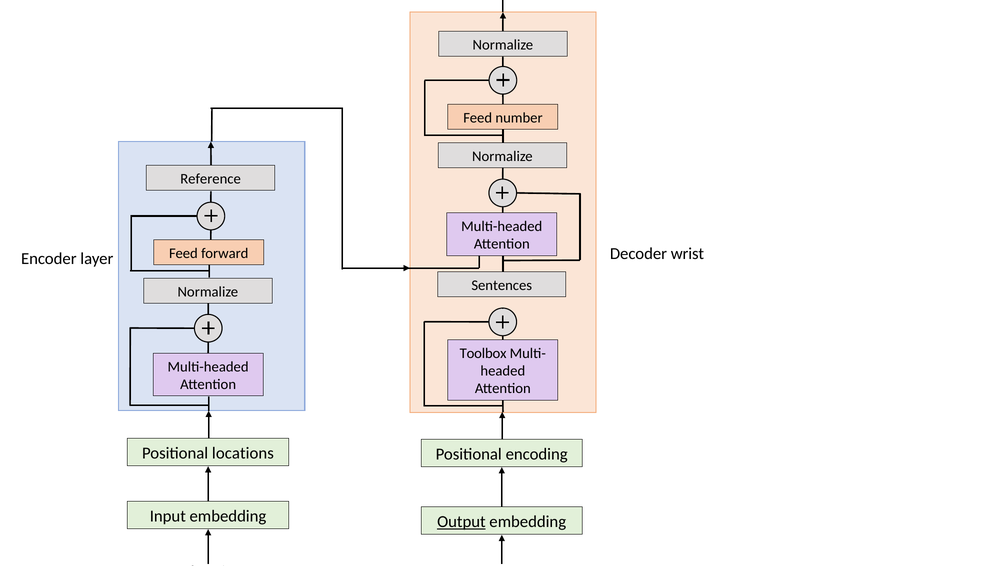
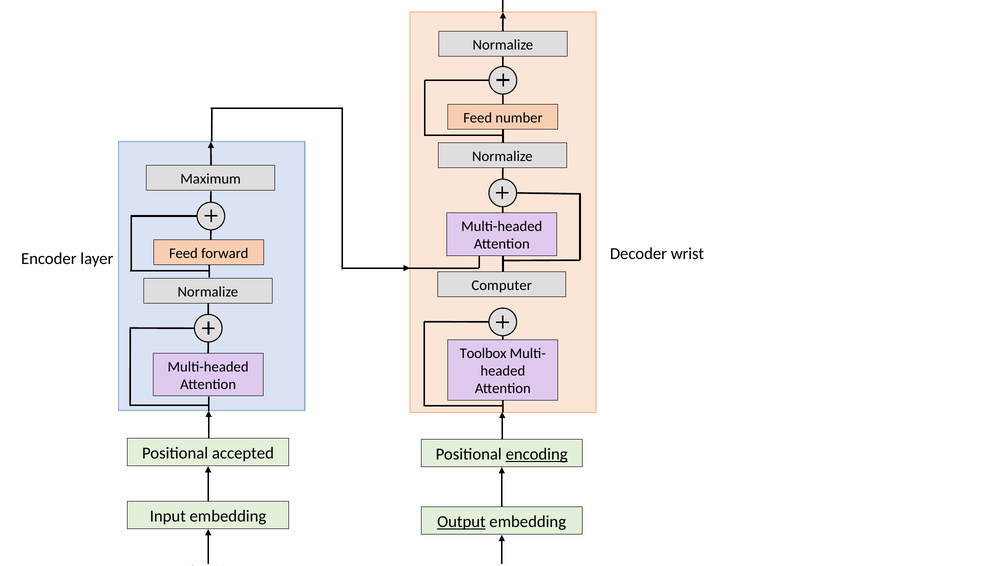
Reference: Reference -> Maximum (211, 179)
Sentences: Sentences -> Computer (502, 285)
locations: locations -> accepted (243, 453)
encoding underline: none -> present (537, 454)
